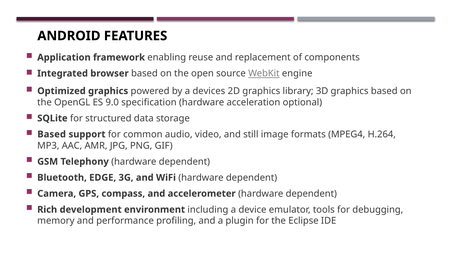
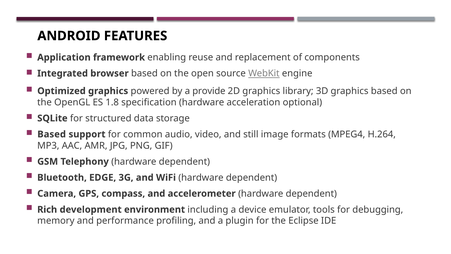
devices: devices -> provide (209, 91)
9.0: 9.0 -> 1.8 (112, 102)
